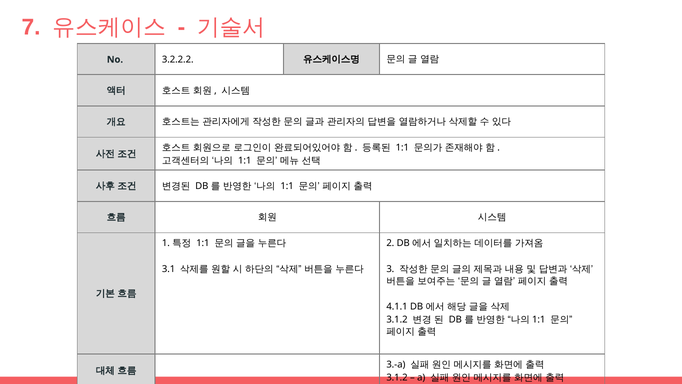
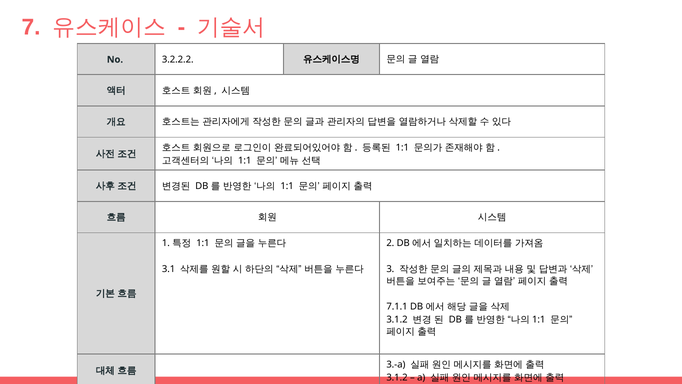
4.1.1: 4.1.1 -> 7.1.1 (397, 306)
